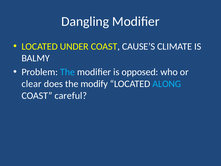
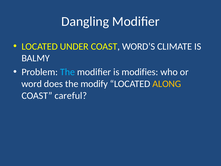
CAUSE’S: CAUSE’S -> WORD’S (139, 46)
opposed: opposed -> modifies (140, 72)
clear: clear -> word (32, 84)
ALONG colour: light blue -> yellow (167, 84)
